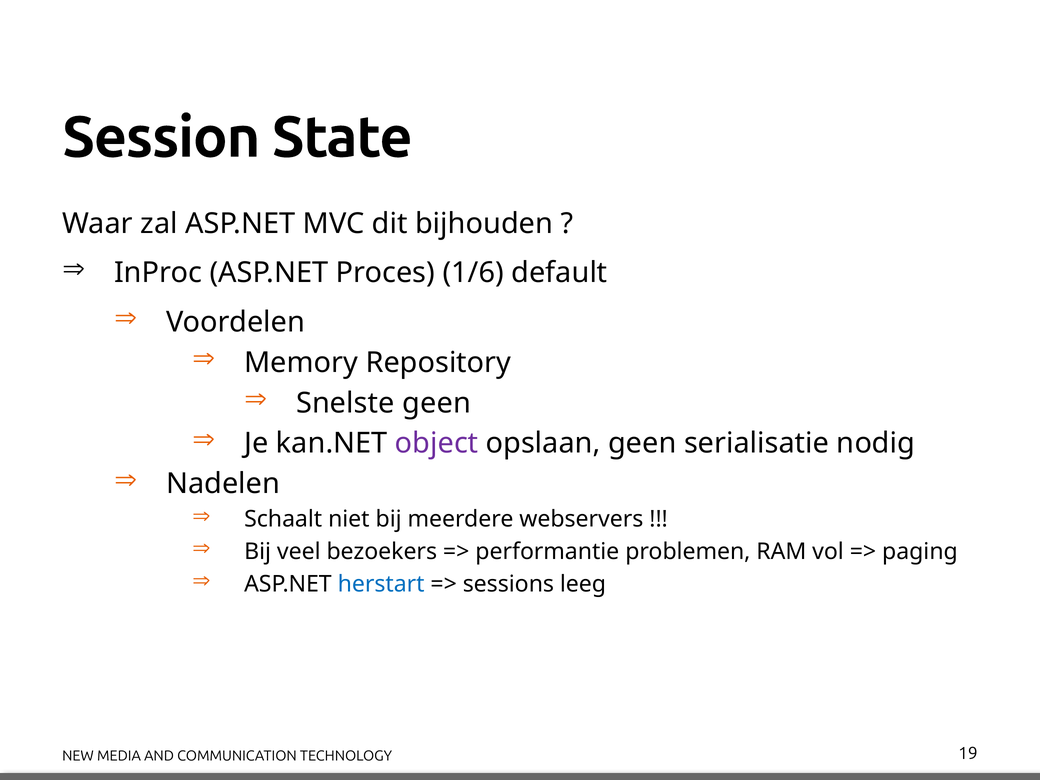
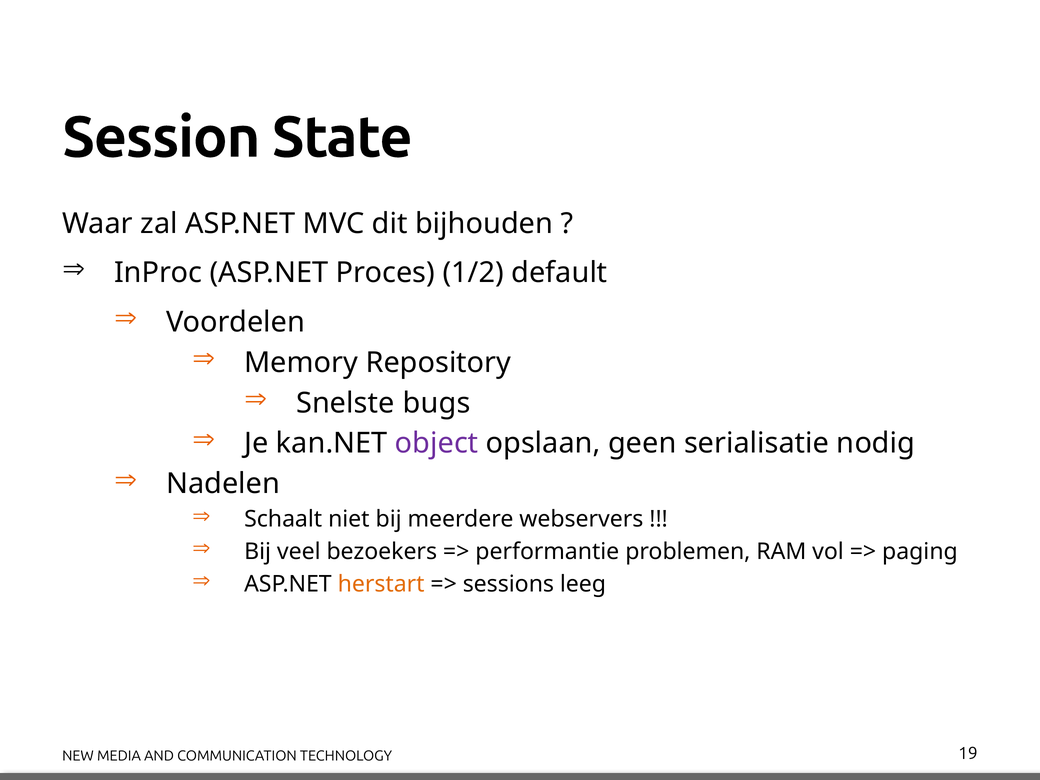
1/6: 1/6 -> 1/2 (473, 273)
Snelste geen: geen -> bugs (437, 403)
herstart colour: blue -> orange (381, 584)
